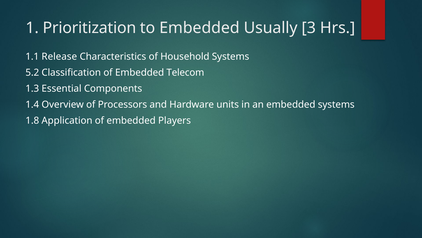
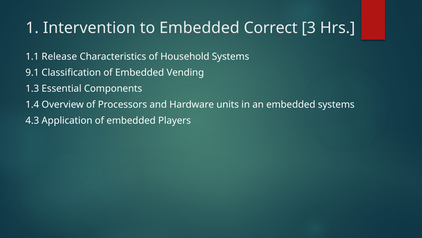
Prioritization: Prioritization -> Intervention (89, 28)
Usually: Usually -> Correct (271, 28)
5.2: 5.2 -> 9.1 (32, 72)
Telecom: Telecom -> Vending (185, 72)
1.8: 1.8 -> 4.3 (32, 120)
